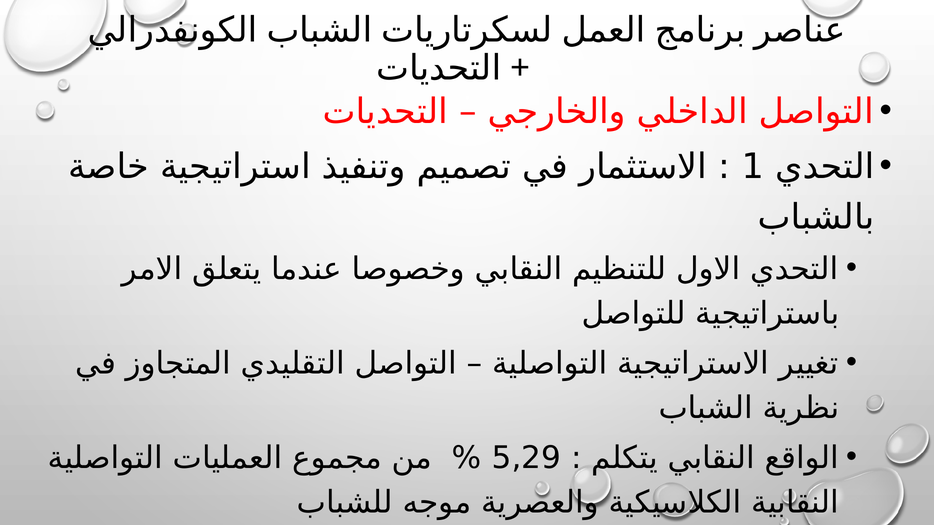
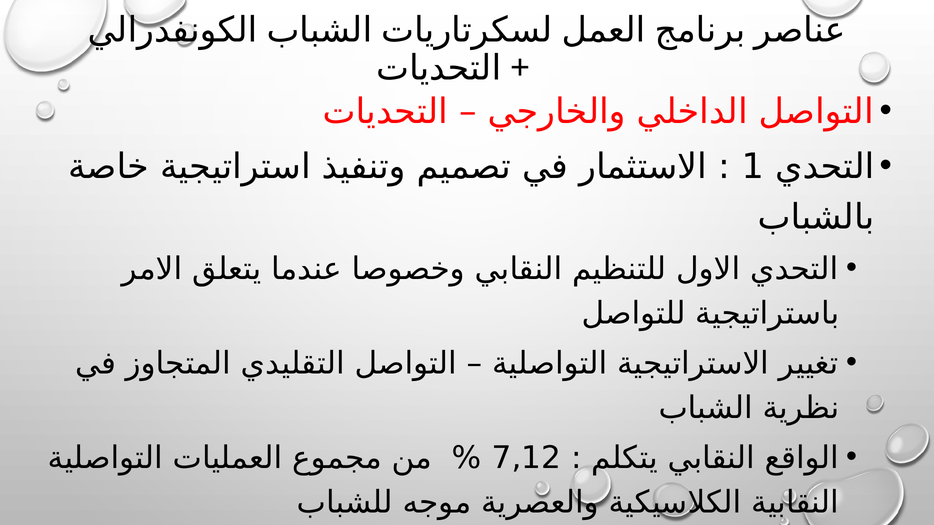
5,29: 5,29 -> 7,12 (526, 458)
